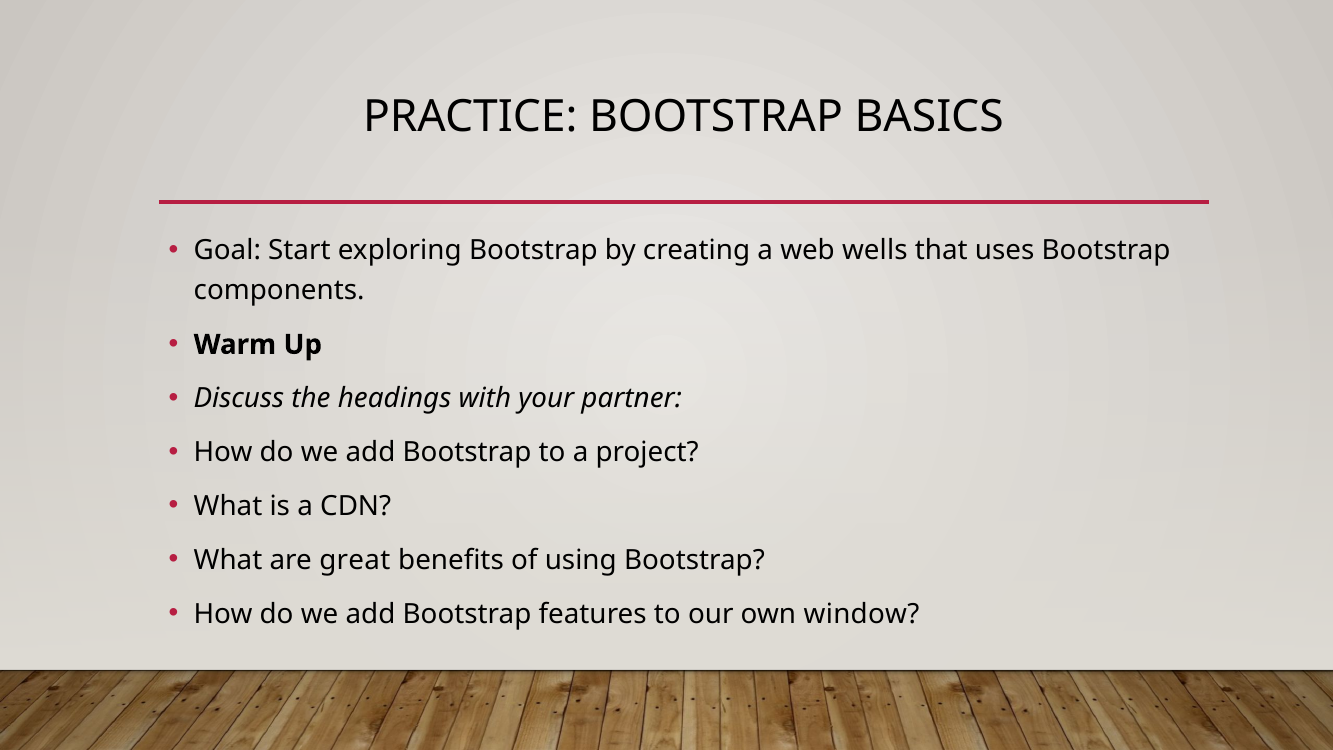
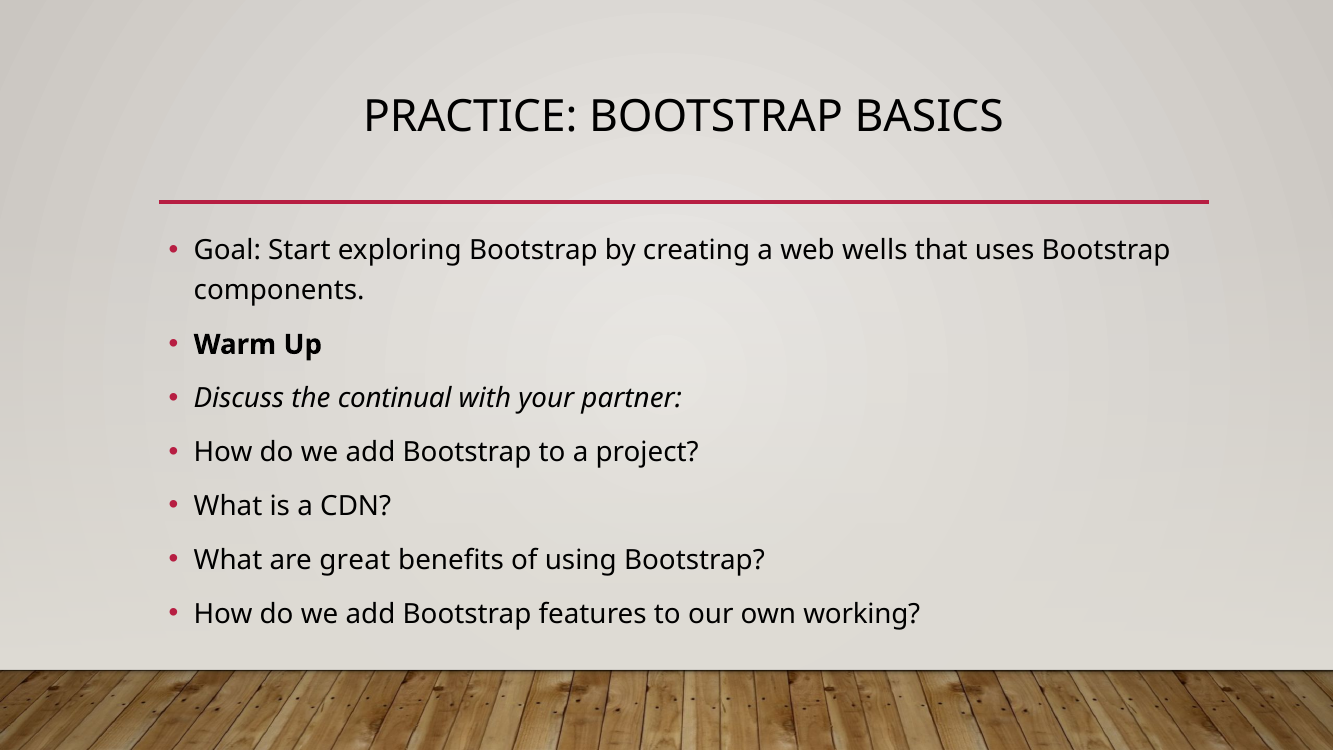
headings: headings -> continual (395, 398)
window: window -> working (862, 614)
